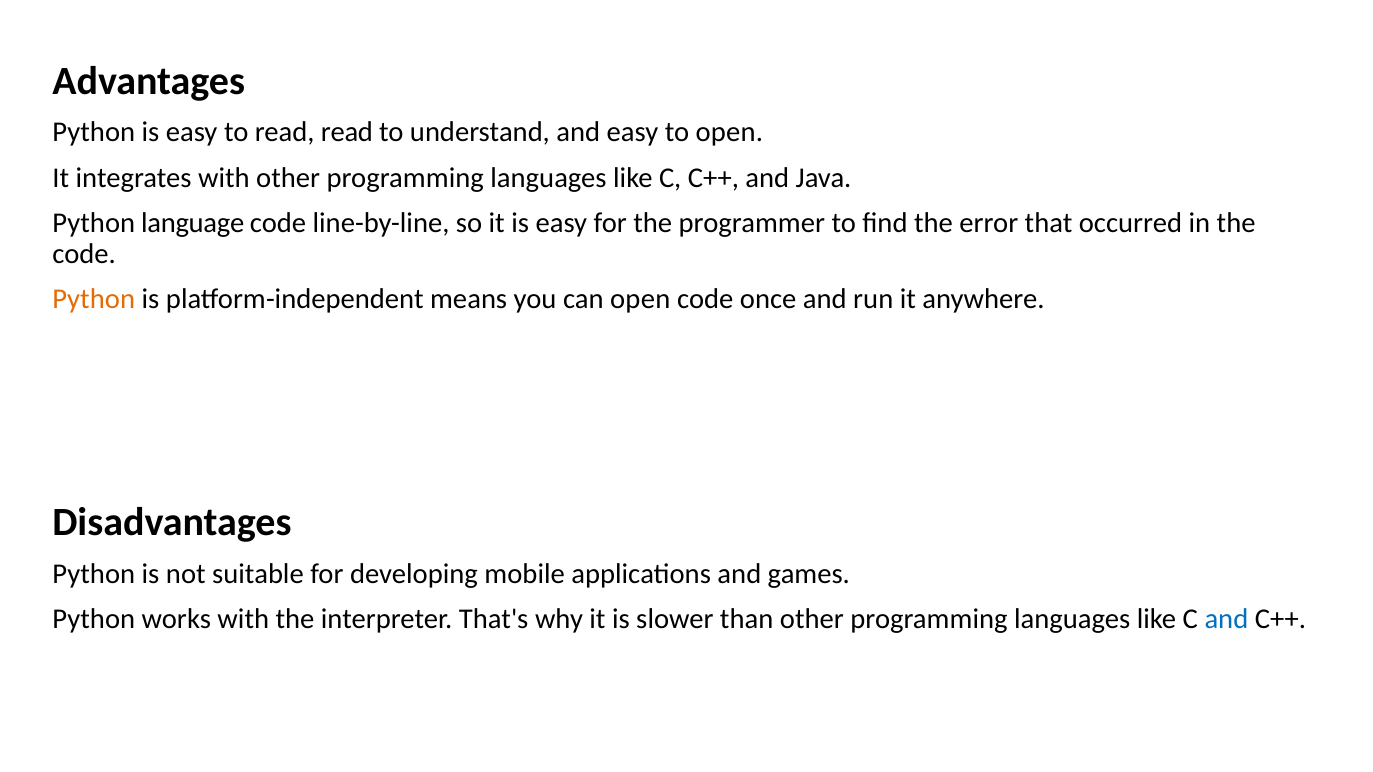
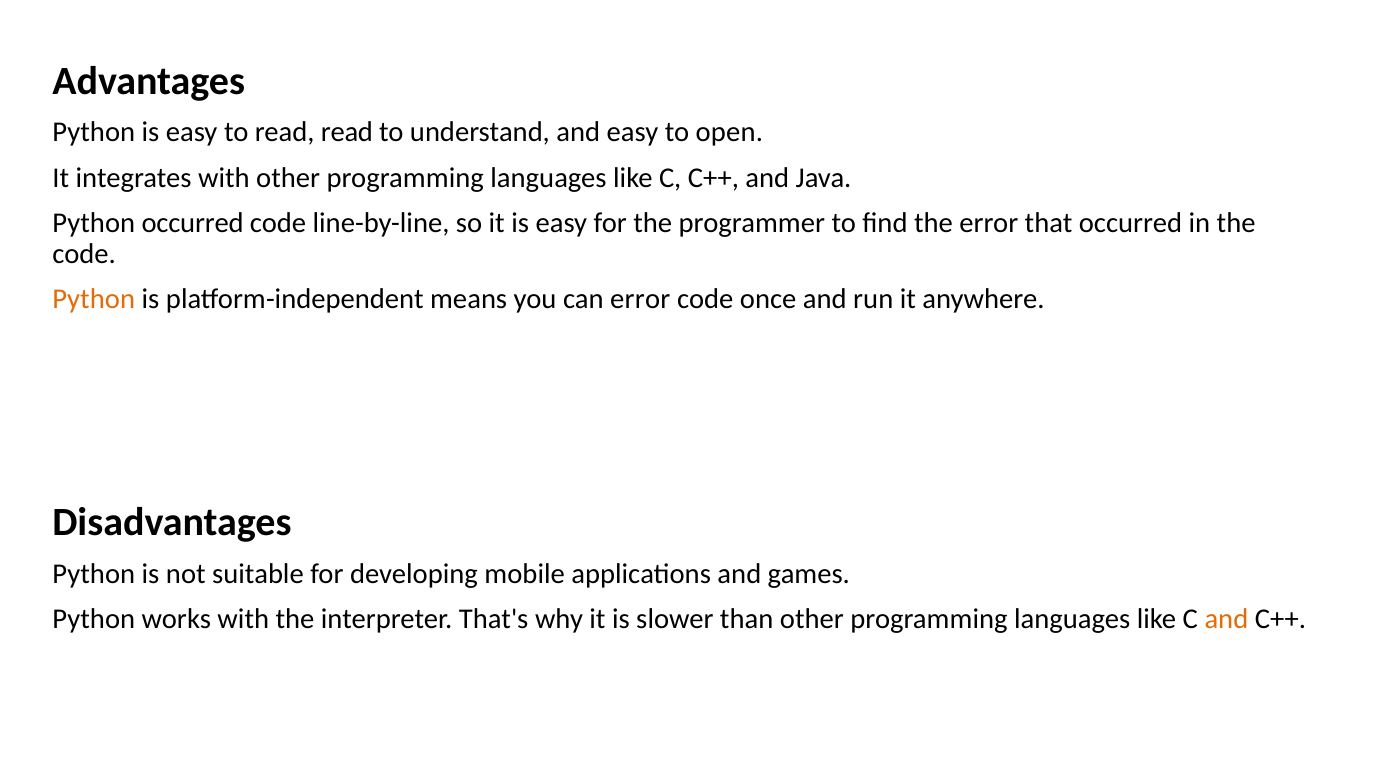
Python language: language -> occurred (193, 223)
can open: open -> error (640, 299)
and colour: blue -> orange (1226, 620)
